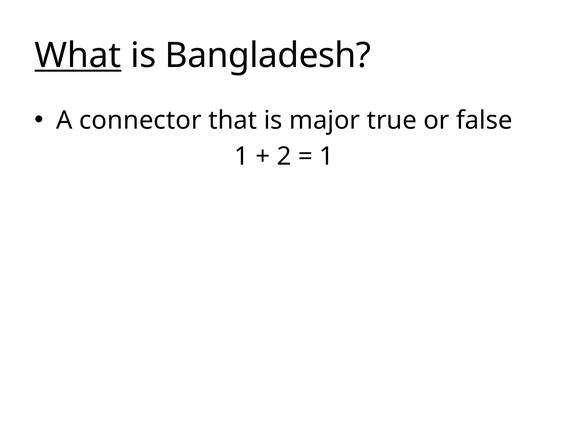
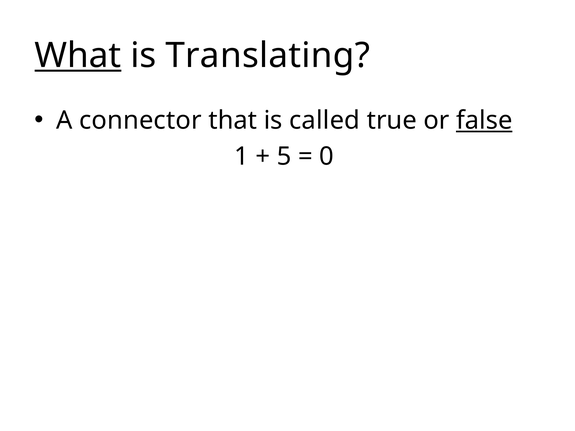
Bangladesh: Bangladesh -> Translating (268, 56)
major: major -> called (325, 121)
false underline: none -> present (484, 121)
2: 2 -> 5 (284, 156)
1: 1 -> 0 (327, 156)
